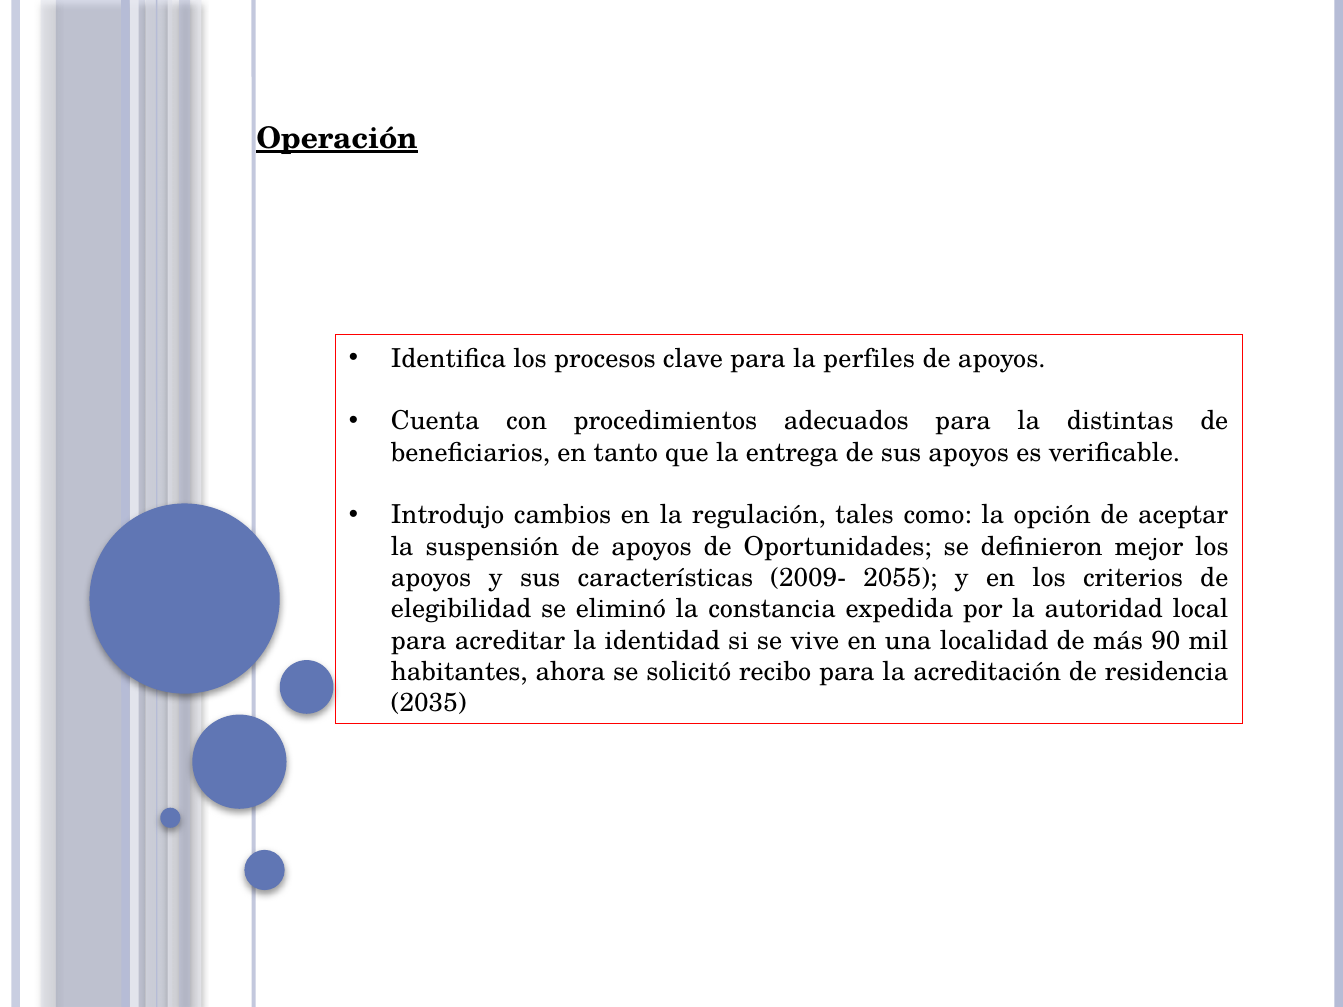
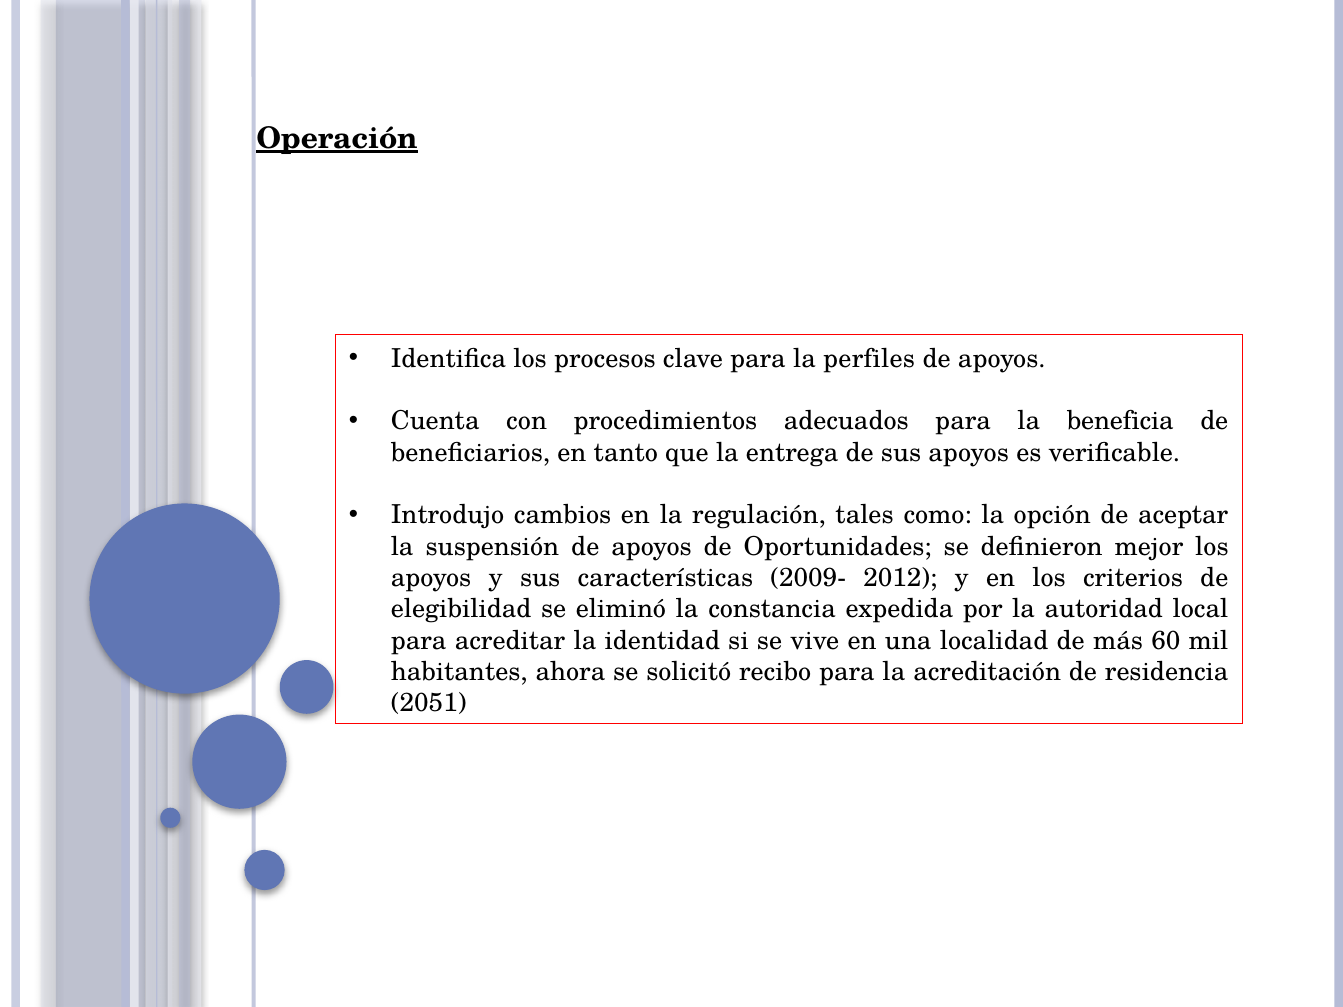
distintas: distintas -> beneficia (1120, 421)
2055: 2055 -> 2012 (900, 578)
90: 90 -> 60 (1166, 641)
2035: 2035 -> 2051 (429, 703)
